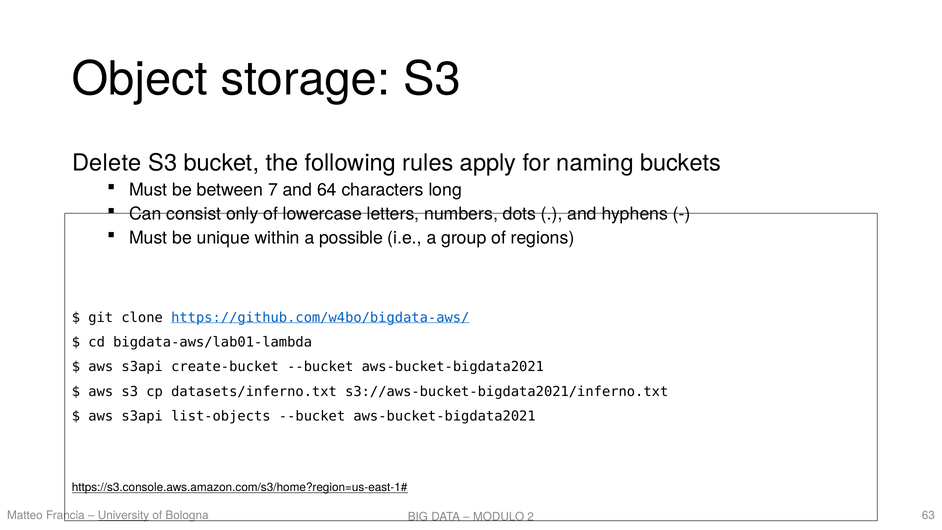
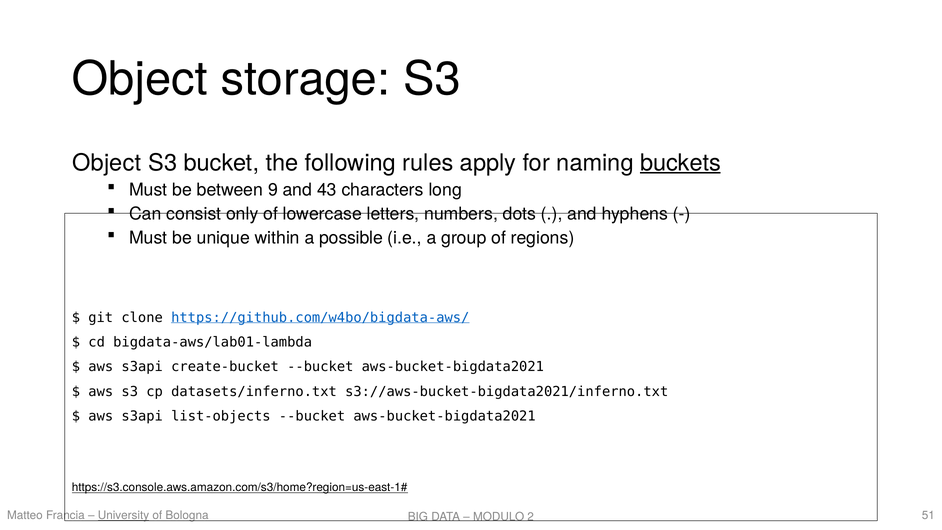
Delete: Delete -> Object (107, 163)
buckets underline: none -> present (680, 163)
7: 7 -> 9 (273, 190)
64: 64 -> 43 (327, 190)
63: 63 -> 51 (928, 515)
